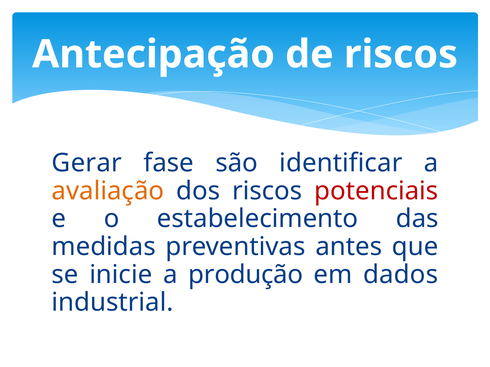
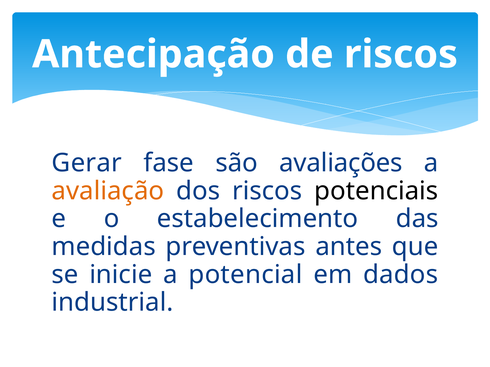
identificar: identificar -> avaliações (341, 163)
potenciais colour: red -> black (376, 191)
produção: produção -> potencial (245, 275)
